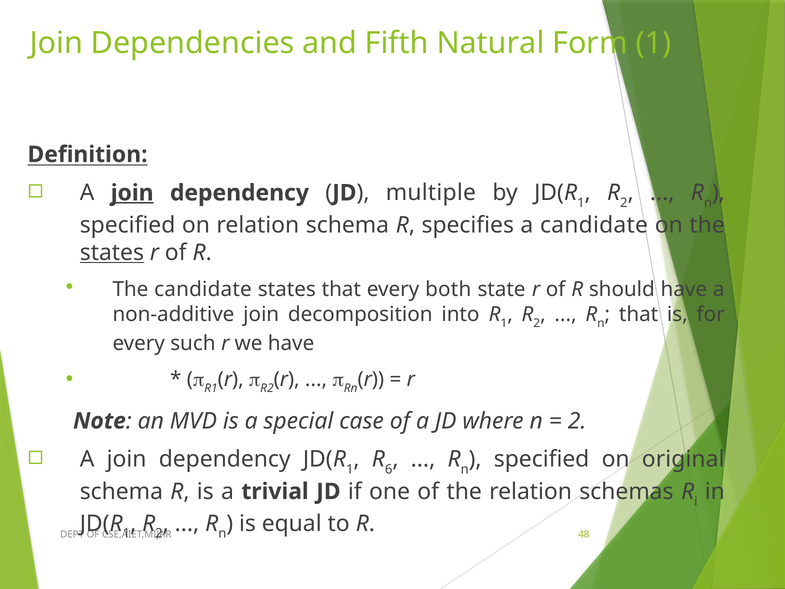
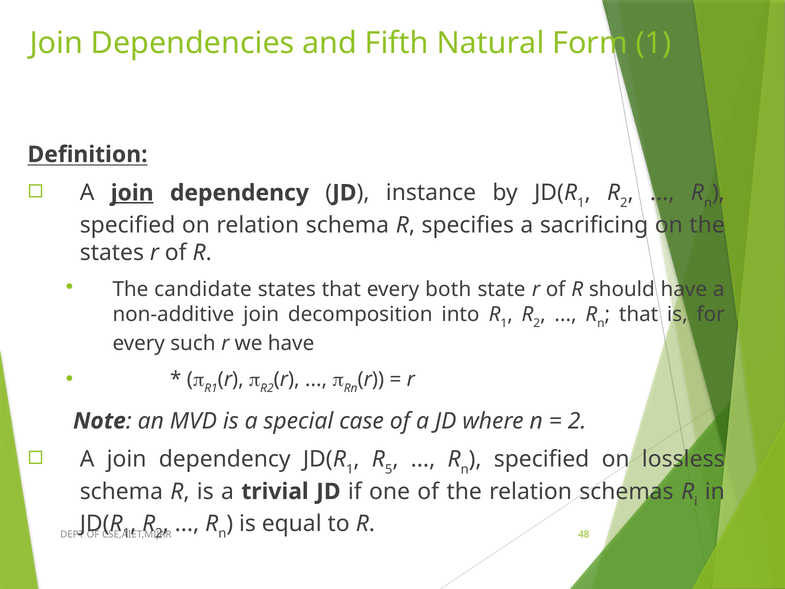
multiple: multiple -> instance (431, 193)
a candidate: candidate -> sacrificing (594, 225)
states underline: present -> none (112, 252)
6: 6 -> 5 (389, 469)
original: original -> lossless (683, 459)
